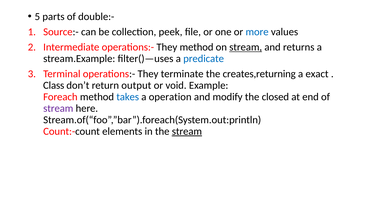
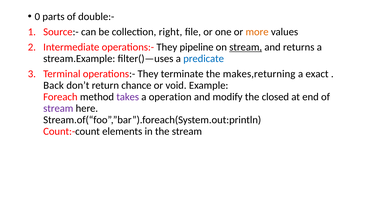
5: 5 -> 0 (37, 17)
peek: peek -> right (171, 32)
more colour: blue -> orange (257, 32)
They method: method -> pipeline (197, 47)
creates,returning: creates,returning -> makes,returning (259, 74)
Class: Class -> Back (54, 86)
output: output -> chance (136, 86)
takes colour: blue -> purple (128, 97)
stream underline: present -> none (187, 132)
